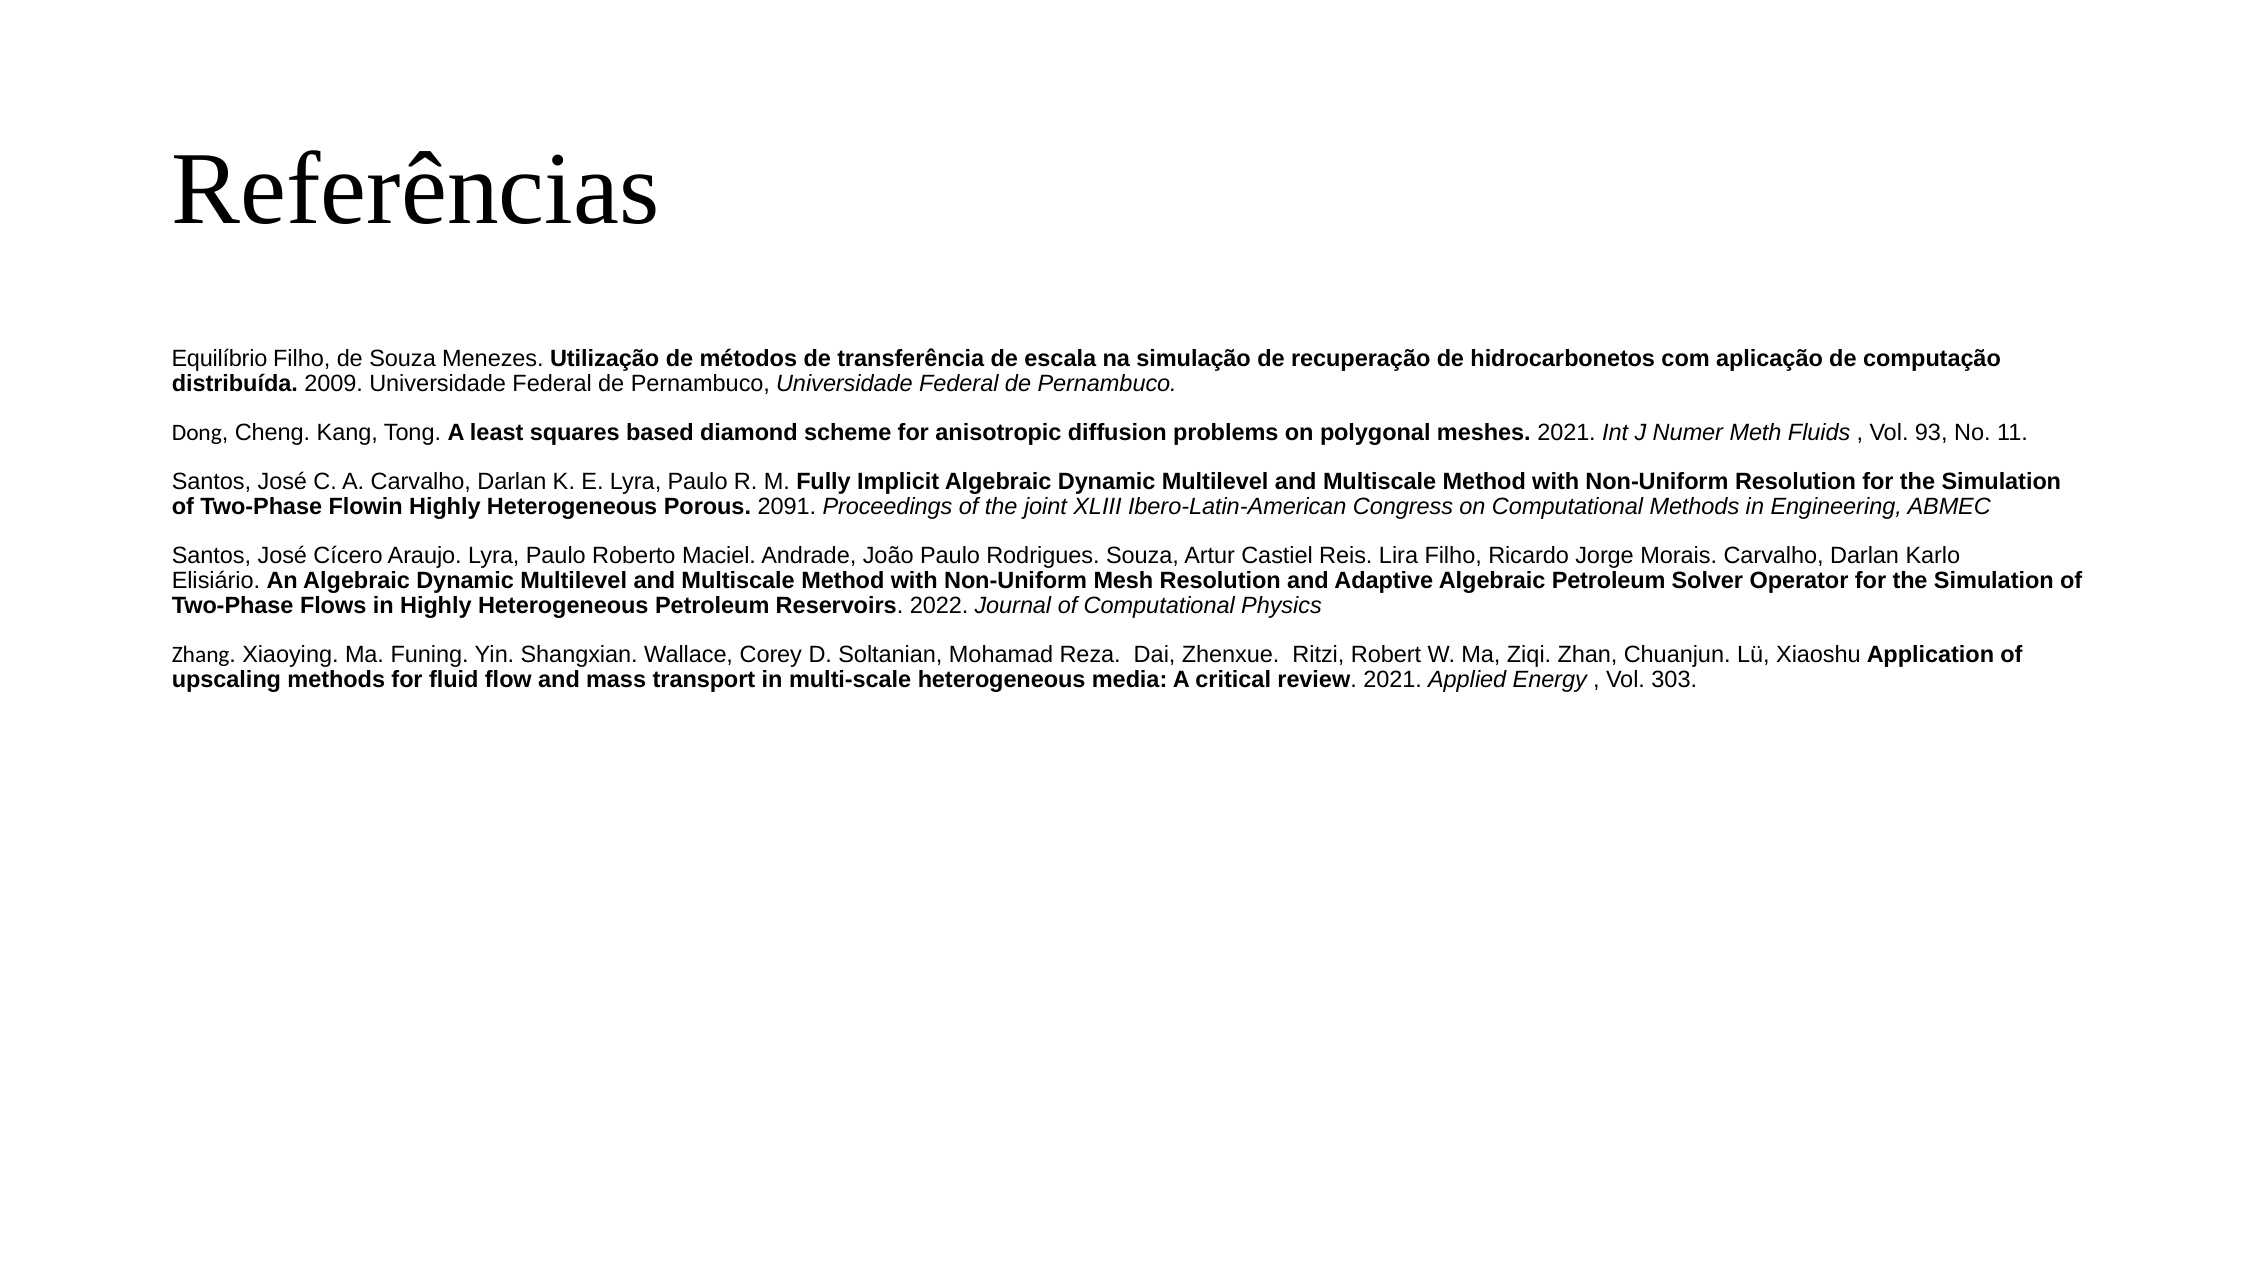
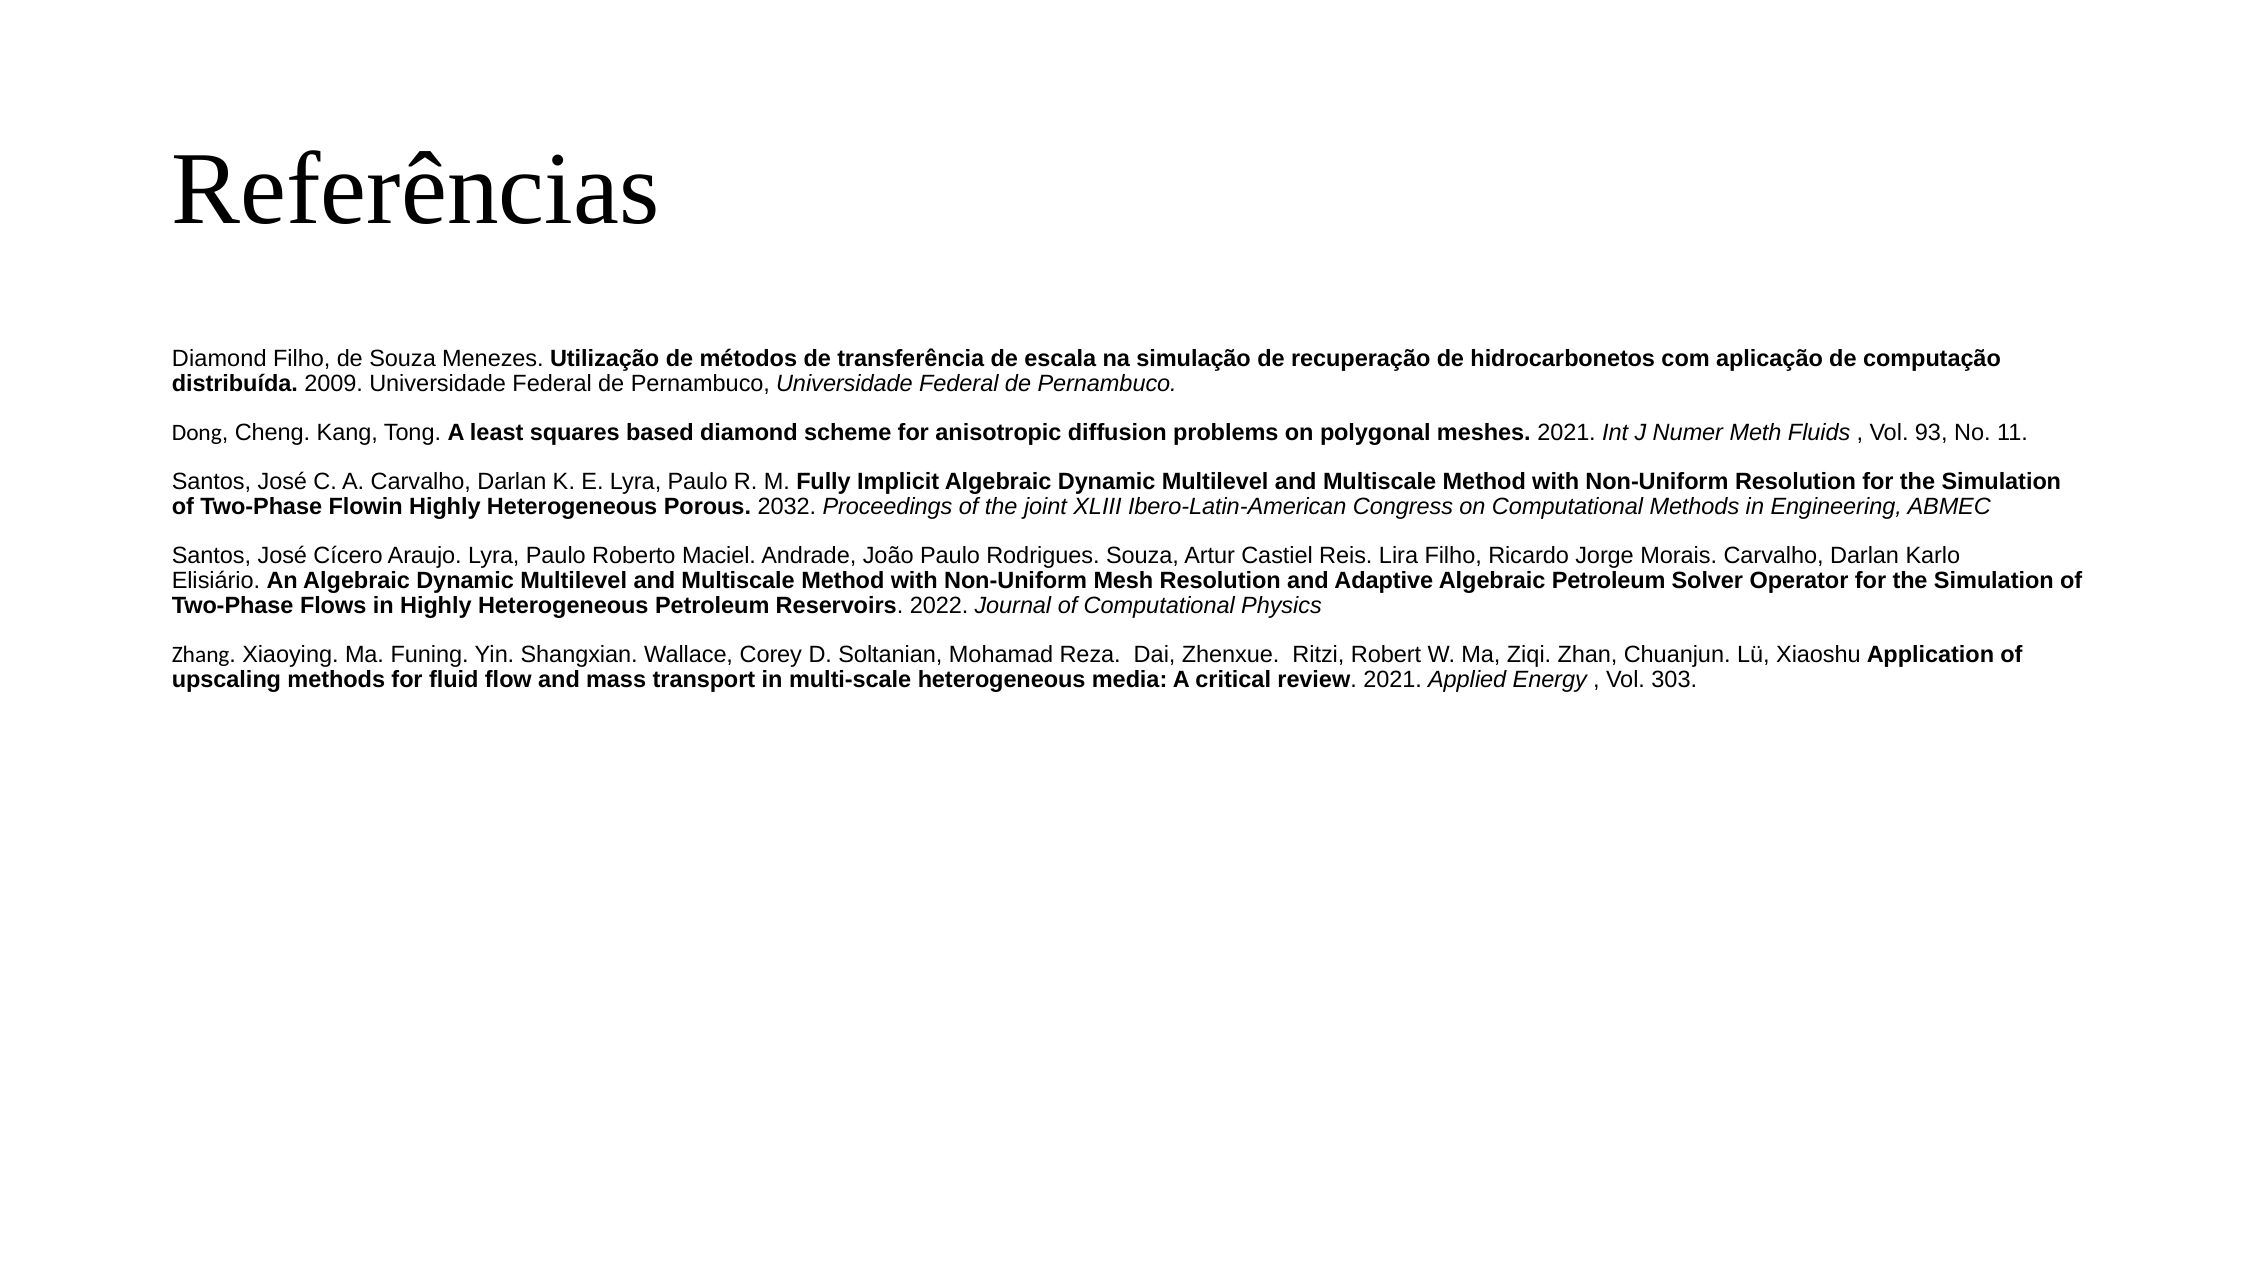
Equilíbrio: Equilíbrio -> Diamond (219, 359)
2091: 2091 -> 2032 (787, 506)
